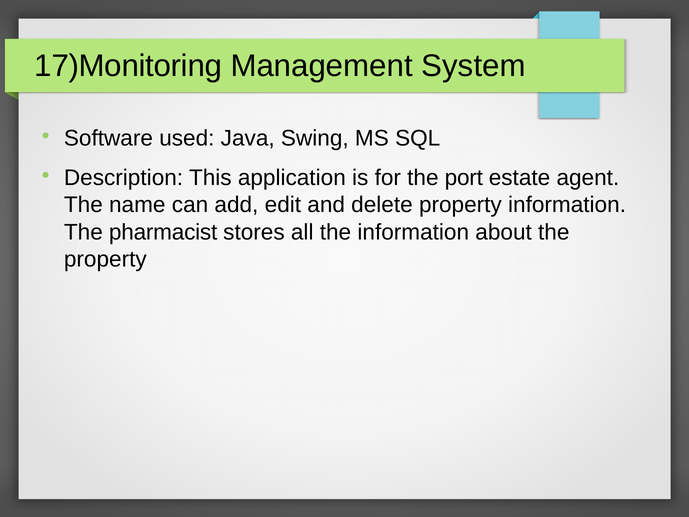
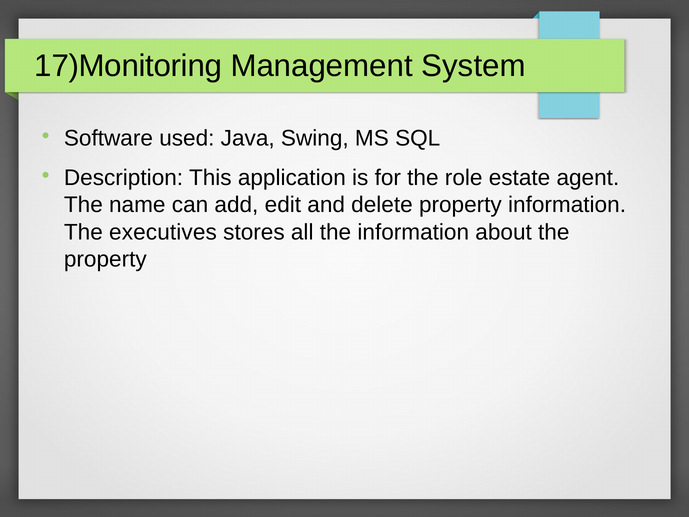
port: port -> role (464, 178)
pharmacist: pharmacist -> executives (163, 232)
